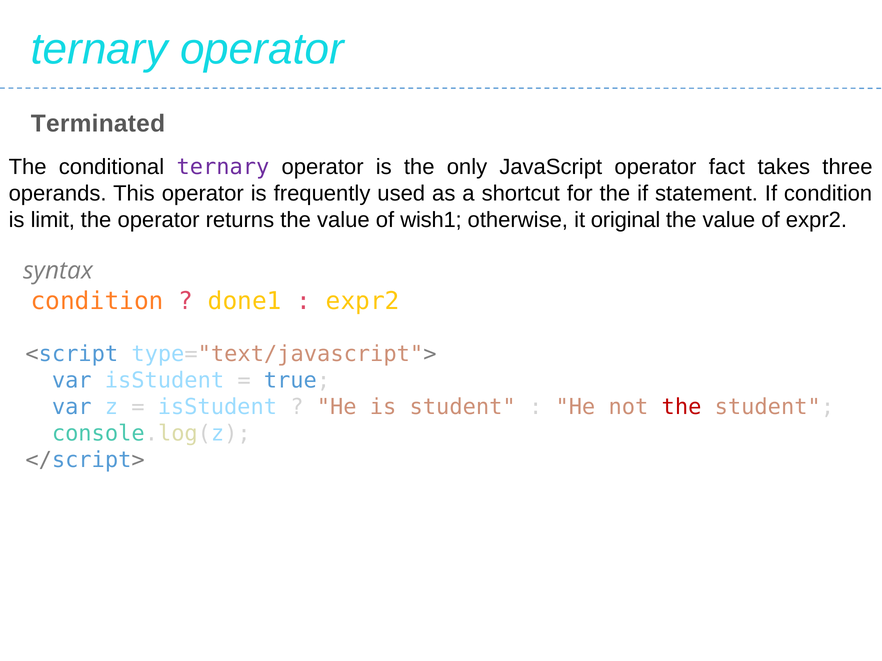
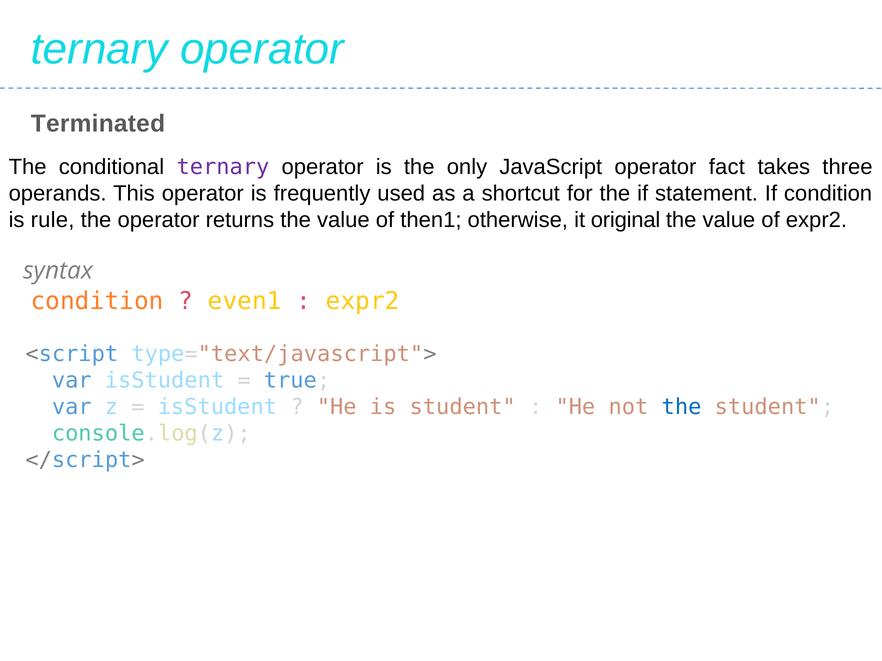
limit: limit -> rule (53, 220)
wish1: wish1 -> then1 (431, 220)
done1: done1 -> even1 (245, 301)
the colour: red -> blue (682, 407)
